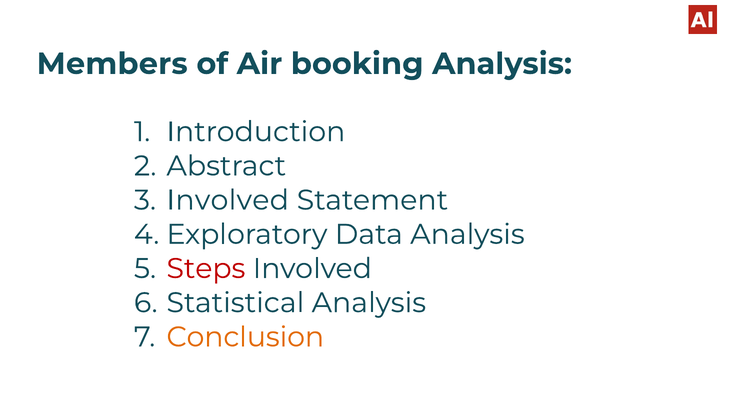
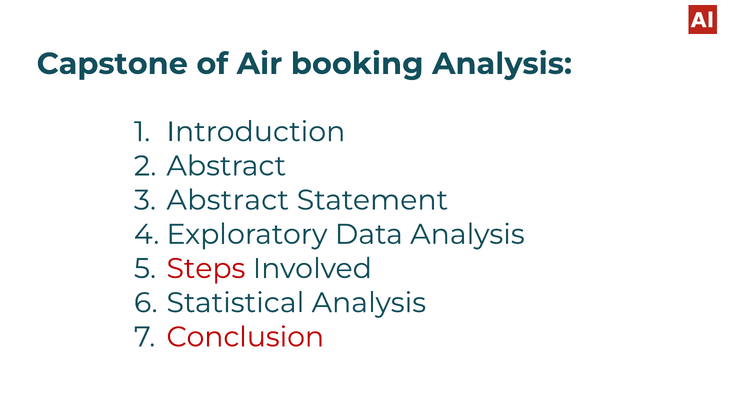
Members: Members -> Capstone (112, 64)
Involved: Involved -> Abstract (228, 200)
Conclusion colour: orange -> red (245, 337)
